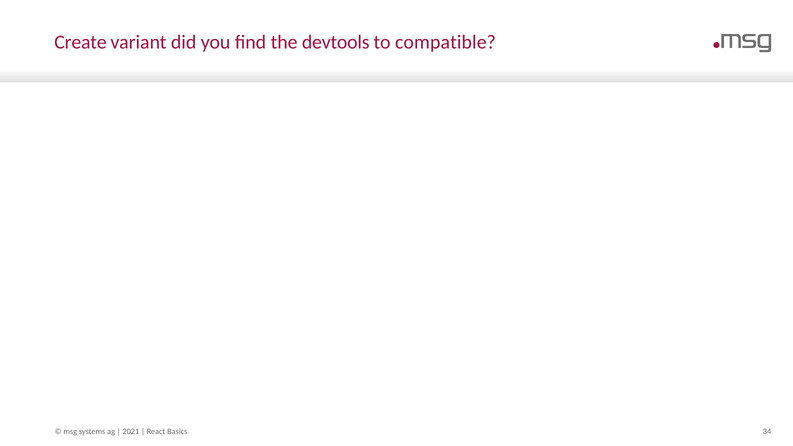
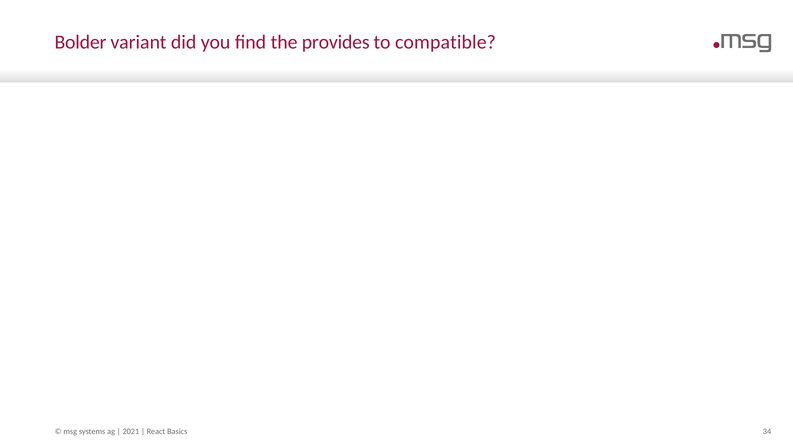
Create: Create -> Bolder (80, 42)
devtools: devtools -> provides (336, 42)
